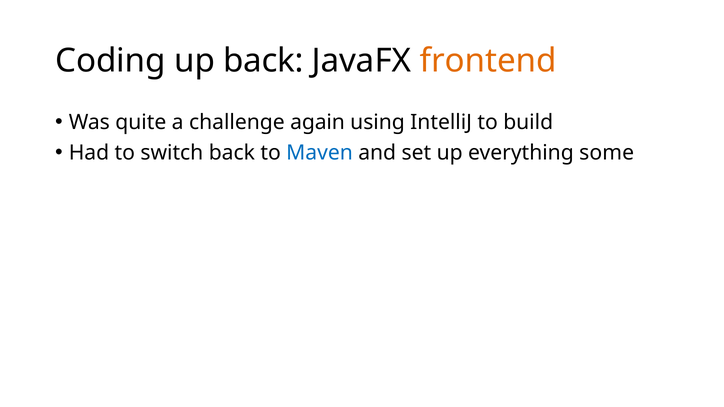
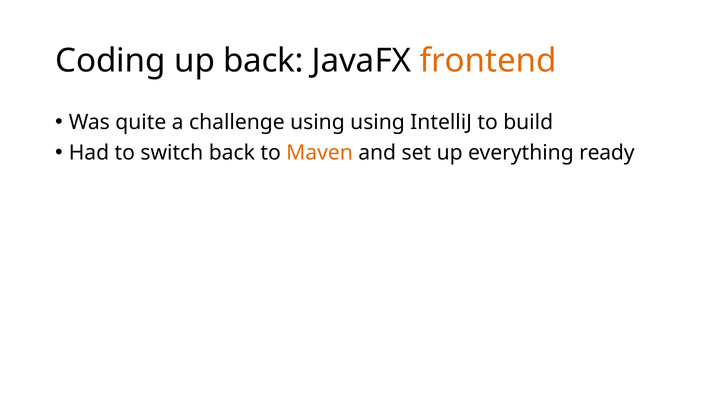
challenge again: again -> using (317, 122)
Maven colour: blue -> orange (320, 153)
some: some -> ready (607, 153)
